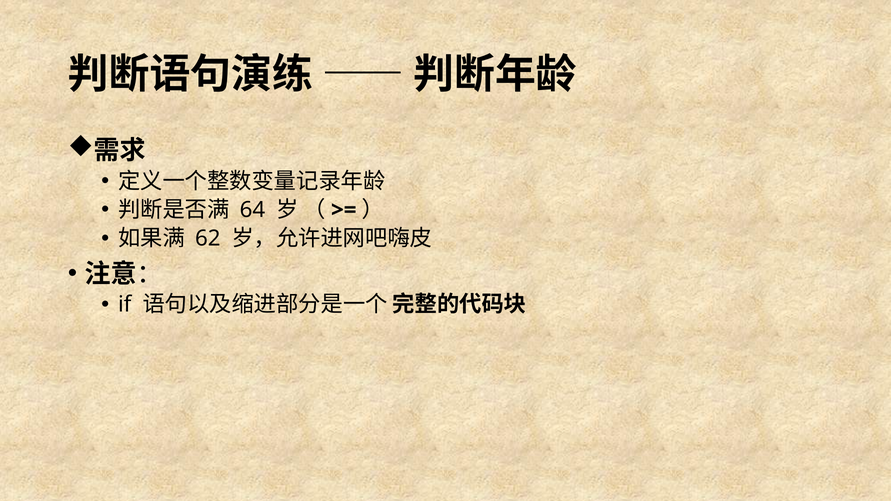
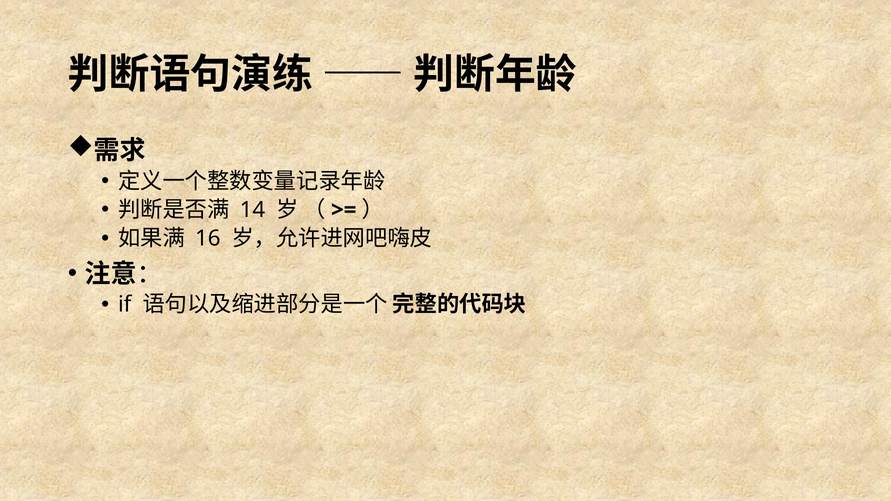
64: 64 -> 14 (252, 210)
62: 62 -> 16 (208, 239)
